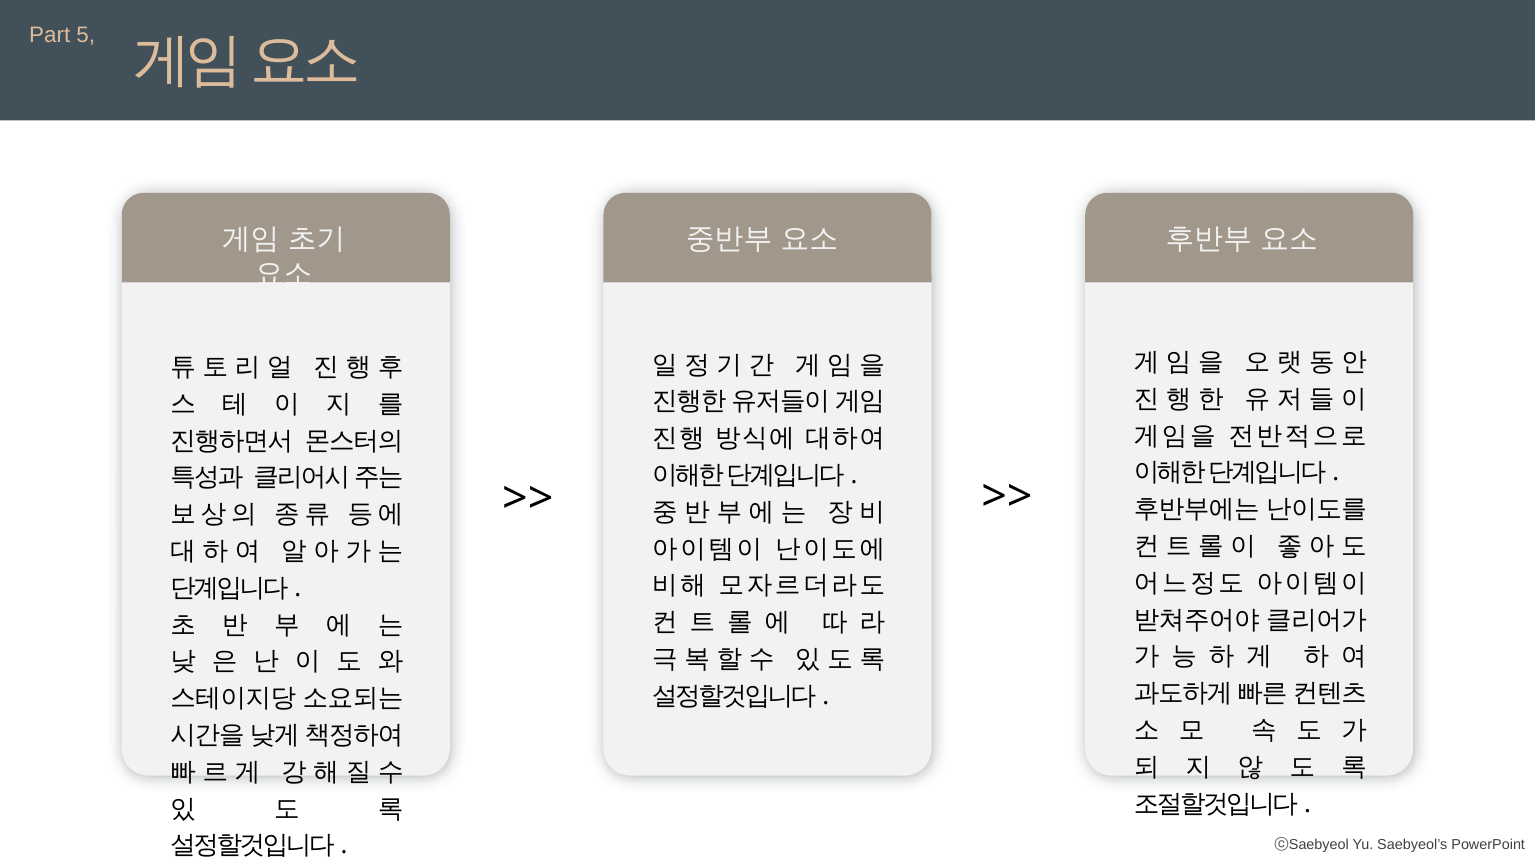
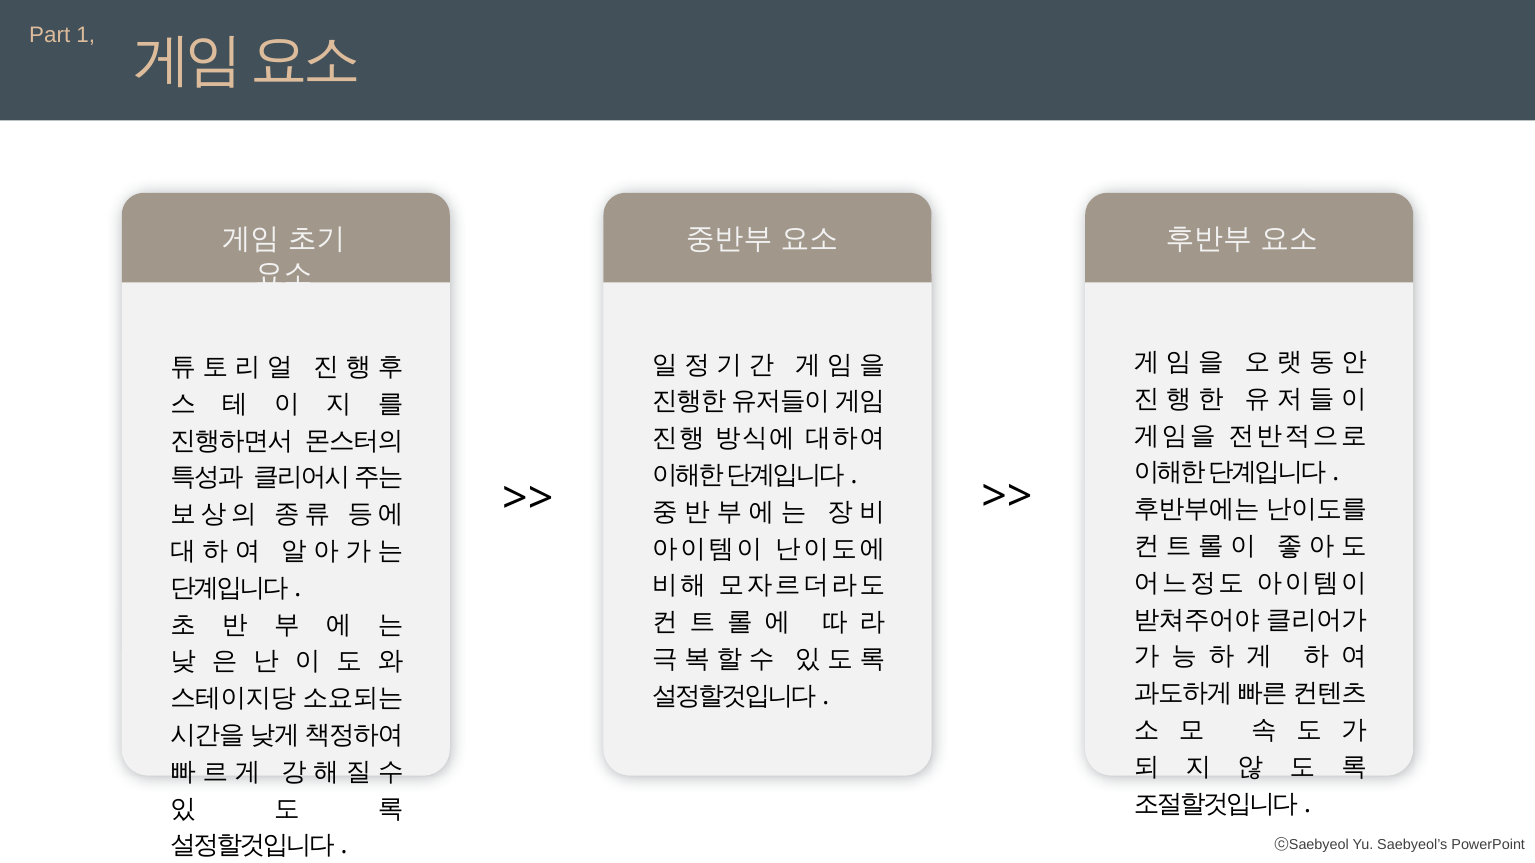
5: 5 -> 1 (86, 35)
